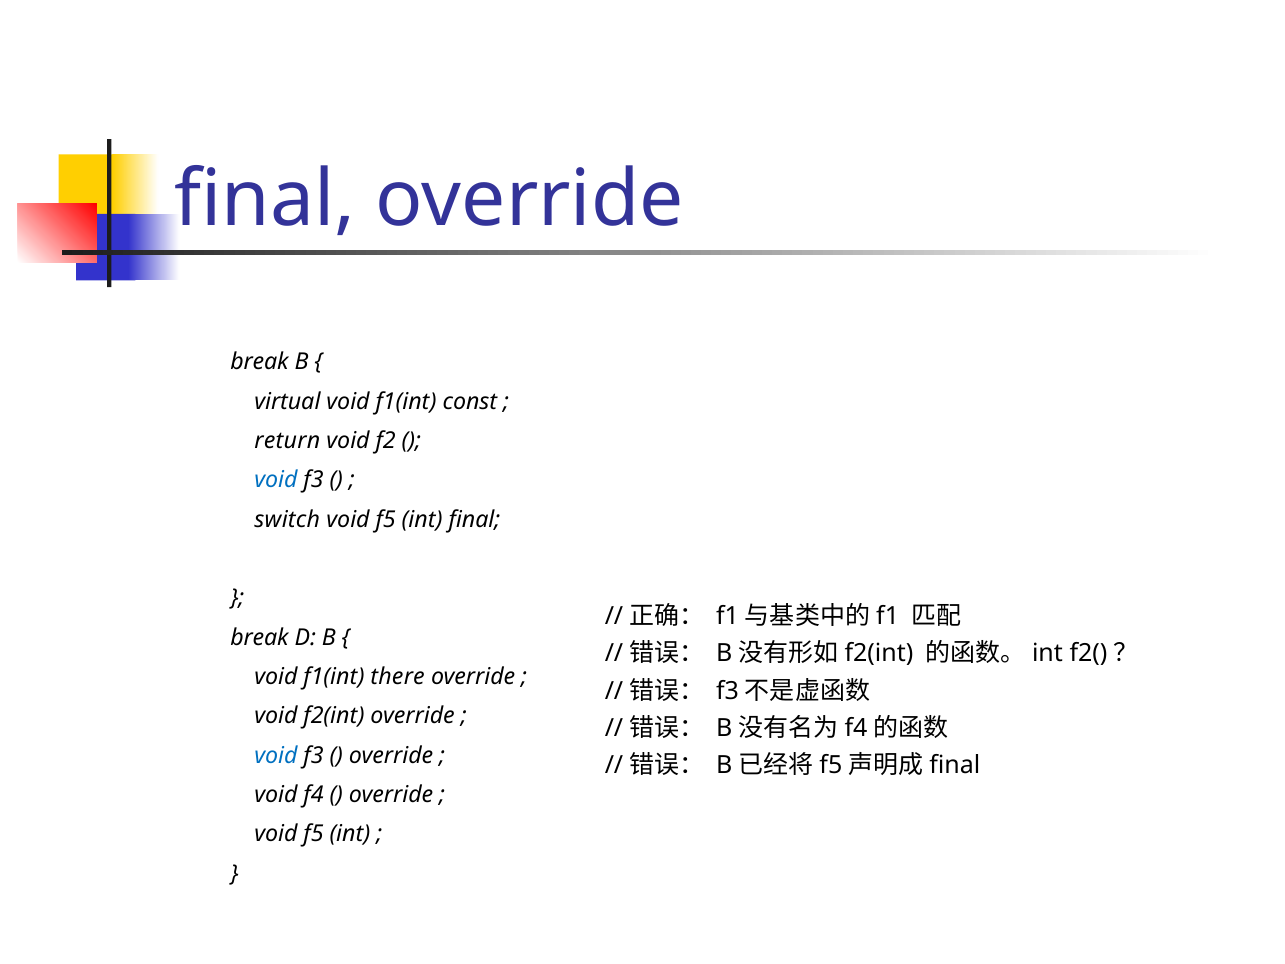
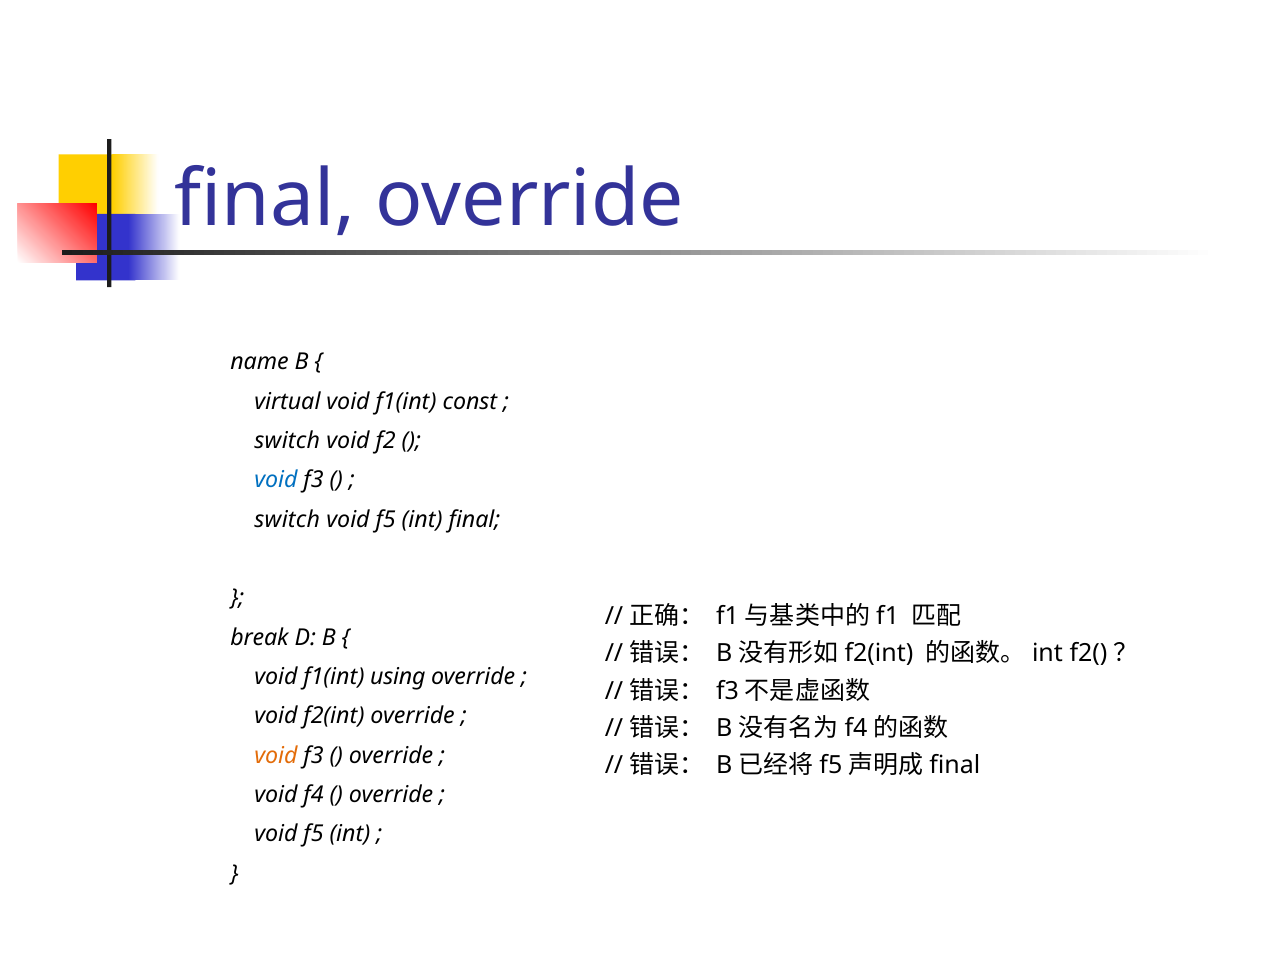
break: break -> name (260, 362)
return: return -> switch (287, 441)
there: there -> using (398, 677)
void colour: blue -> orange (276, 755)
